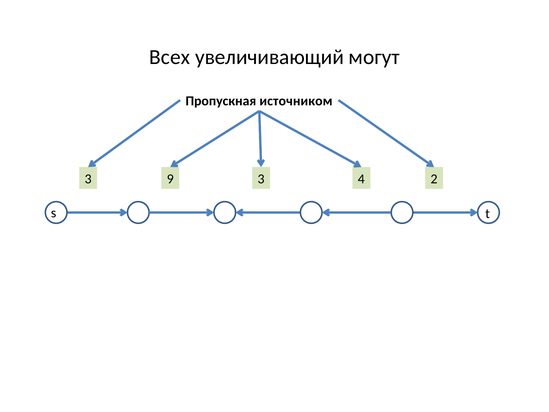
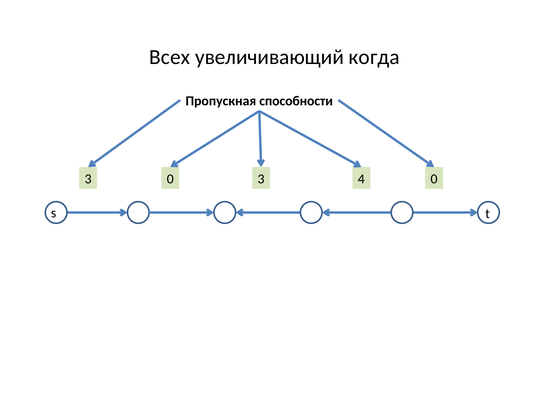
могут: могут -> когда (374, 57)
источником: источником -> способности (296, 101)
3 9: 9 -> 0 (170, 179)
4 2: 2 -> 0 (434, 179)
